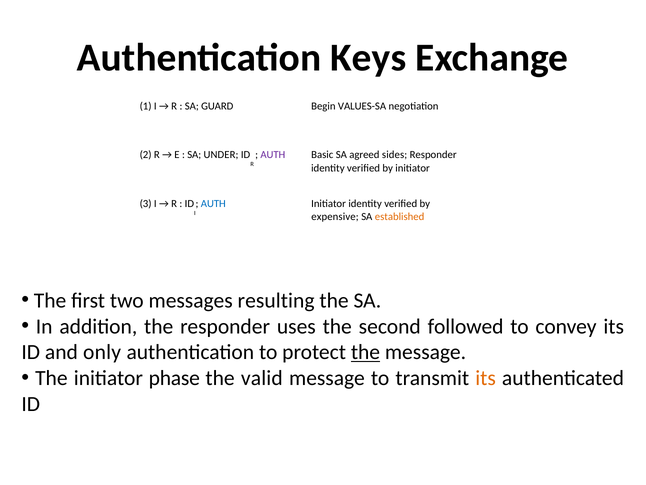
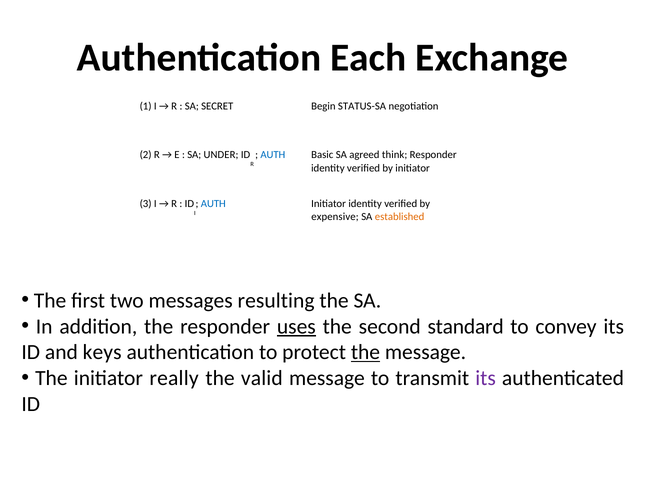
Keys: Keys -> Each (368, 57)
GUARD: GUARD -> SECRET (217, 106)
VALUES-SA: VALUES-SA -> STATUS-SA (362, 106)
AUTH colour: purple -> blue (273, 155)
sides: sides -> think (395, 155)
uses underline: none -> present (296, 326)
followed: followed -> standard (466, 326)
only: only -> keys (102, 352)
phase: phase -> really (174, 378)
its colour: orange -> purple (486, 378)
